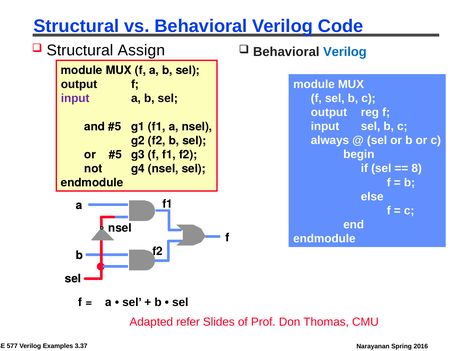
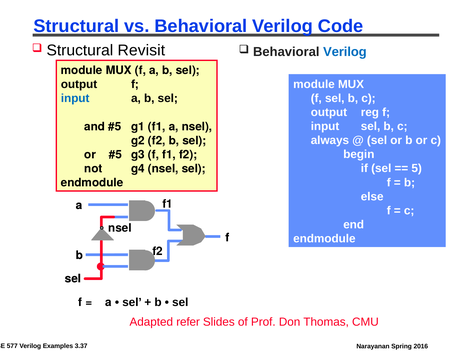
Assign: Assign -> Revisit (141, 51)
input colour: purple -> blue (75, 98)
8: 8 -> 5 (417, 168)
